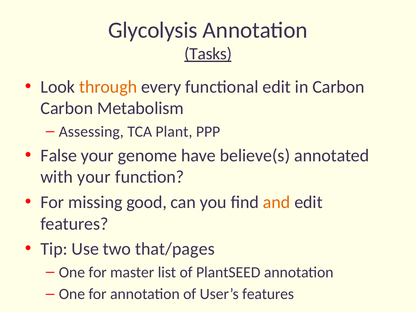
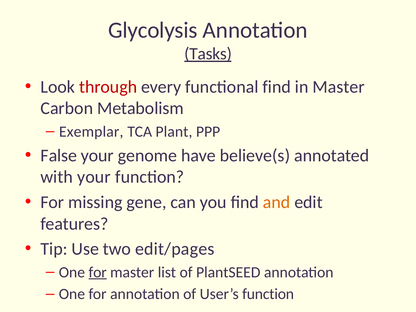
through colour: orange -> red (108, 87)
functional edit: edit -> find (277, 87)
in Carbon: Carbon -> Master (339, 87)
Assessing: Assessing -> Exemplar (91, 132)
good: good -> gene (147, 202)
that/pages: that/pages -> edit/pages (175, 249)
for underline: none -> present (98, 272)
User’s features: features -> function (268, 294)
